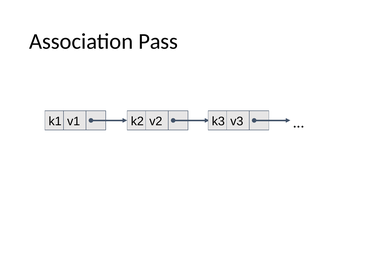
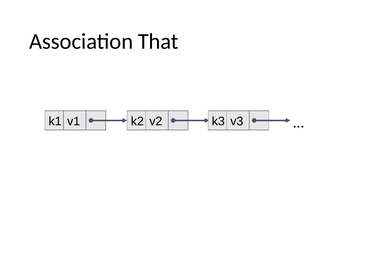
Pass: Pass -> That (158, 41)
